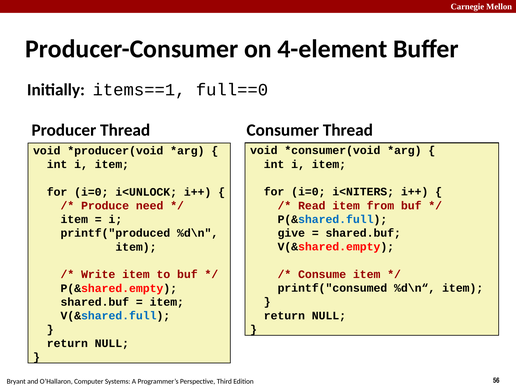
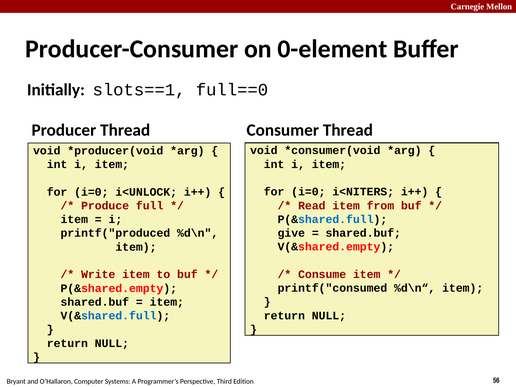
4-element: 4-element -> 0-element (332, 49)
items==1: items==1 -> slots==1 (139, 90)
need: need -> full (150, 206)
